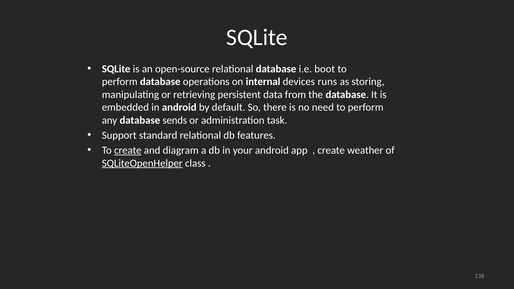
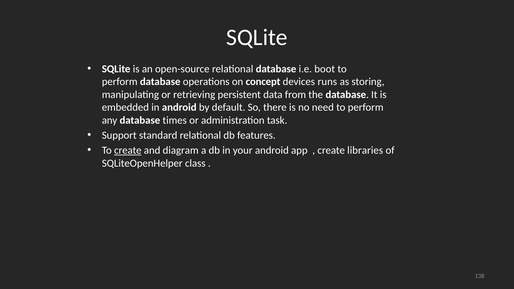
internal: internal -> concept (263, 82)
sends: sends -> times (175, 120)
weather: weather -> libraries (365, 150)
SQLiteOpenHelper underline: present -> none (142, 163)
